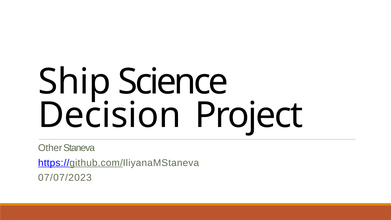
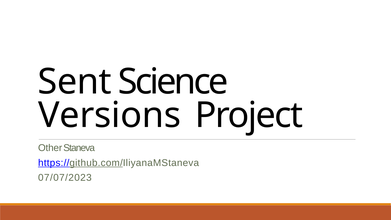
Ship: Ship -> Sent (75, 82)
Decision: Decision -> Versions (110, 115)
